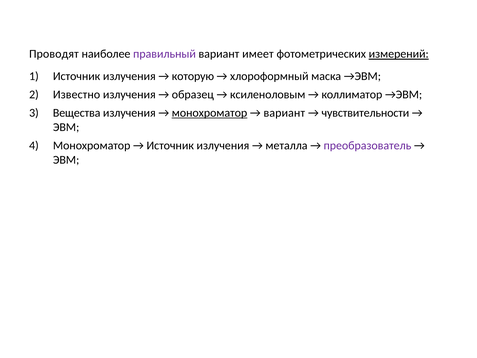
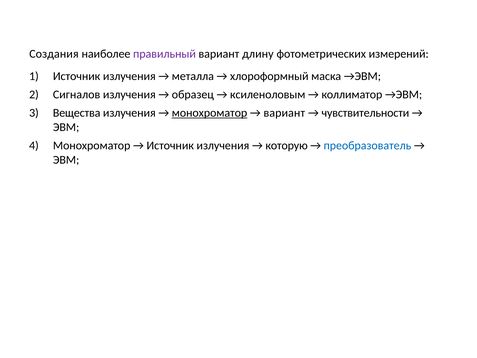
Проводят: Проводят -> Создания (54, 54)
имеет: имеет -> длину (258, 54)
измерений underline: present -> none (399, 54)
которую: которую -> металла (193, 76)
Известно: Известно -> Сигналов (77, 95)
металла: металла -> которую (287, 145)
преобразователь colour: purple -> blue (367, 145)
